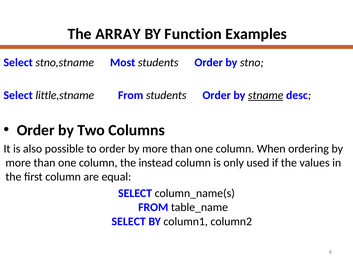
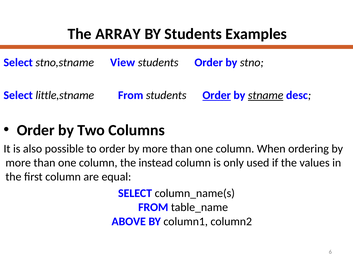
BY Function: Function -> Students (193, 34)
Most: Most -> View (123, 63)
Order underline: none -> present (217, 96)
SELECT: SELECT -> ABOVE (129, 222)
